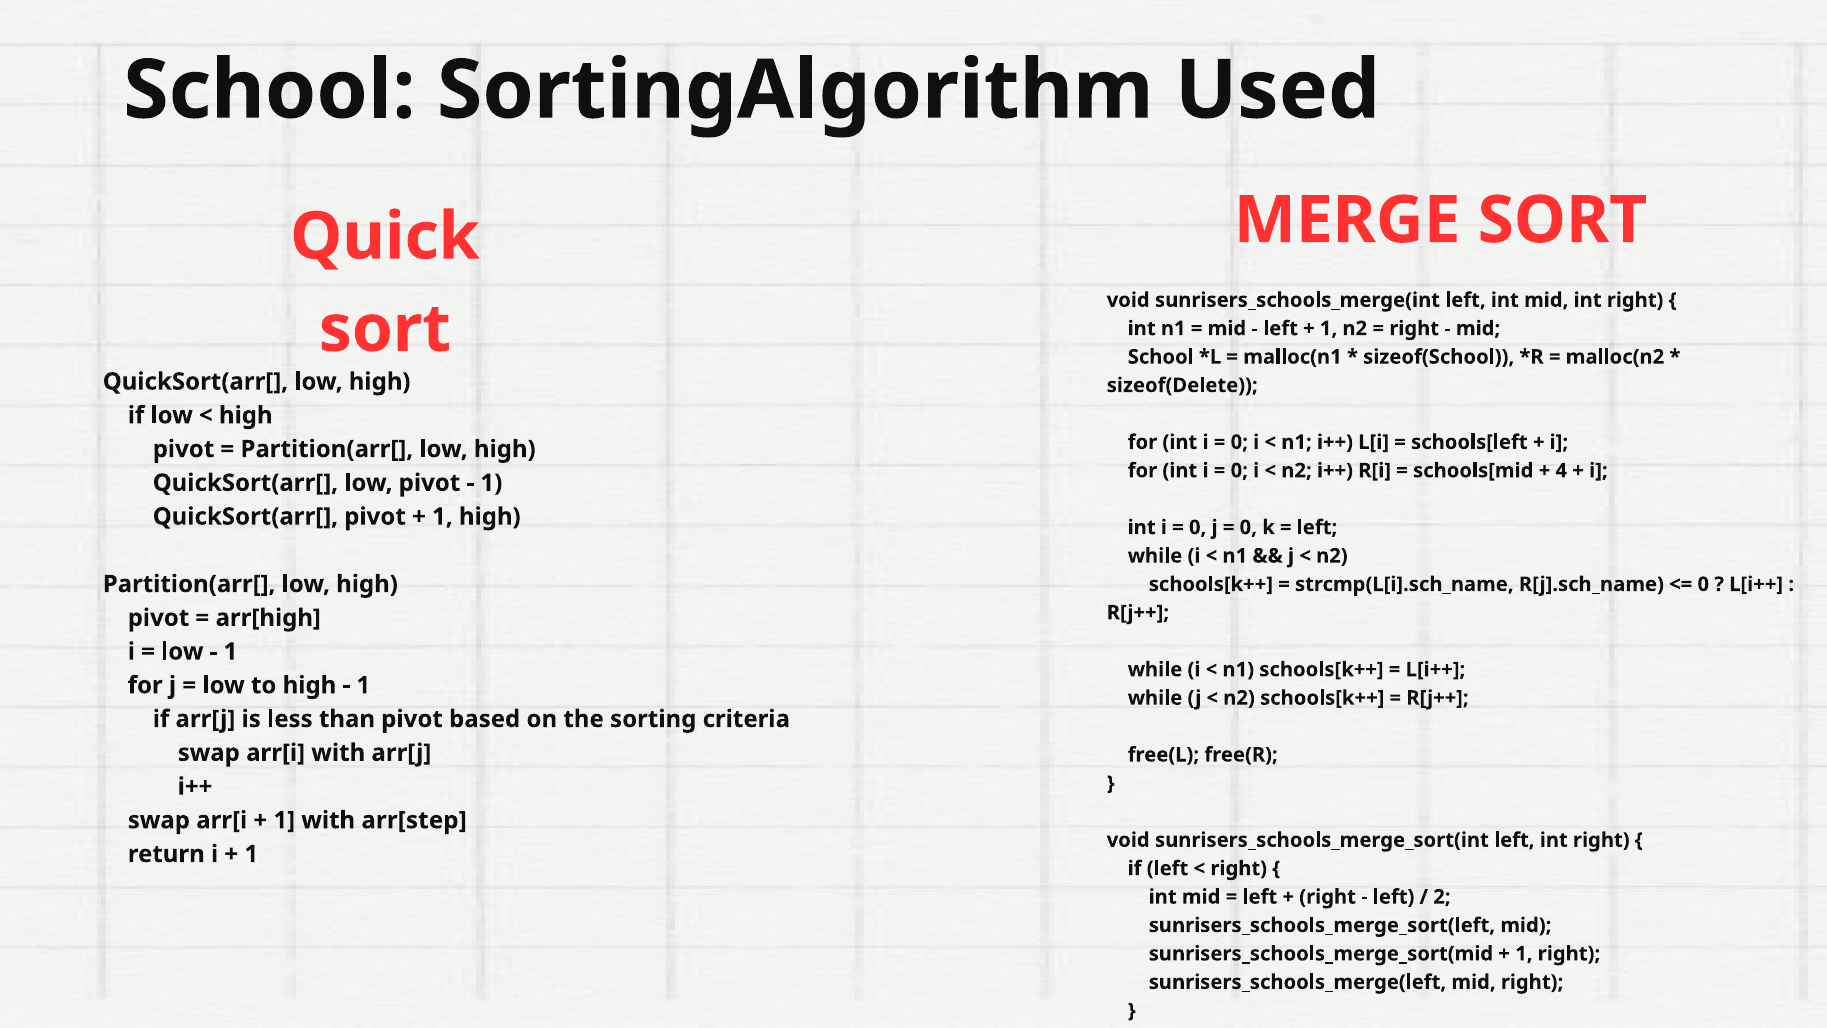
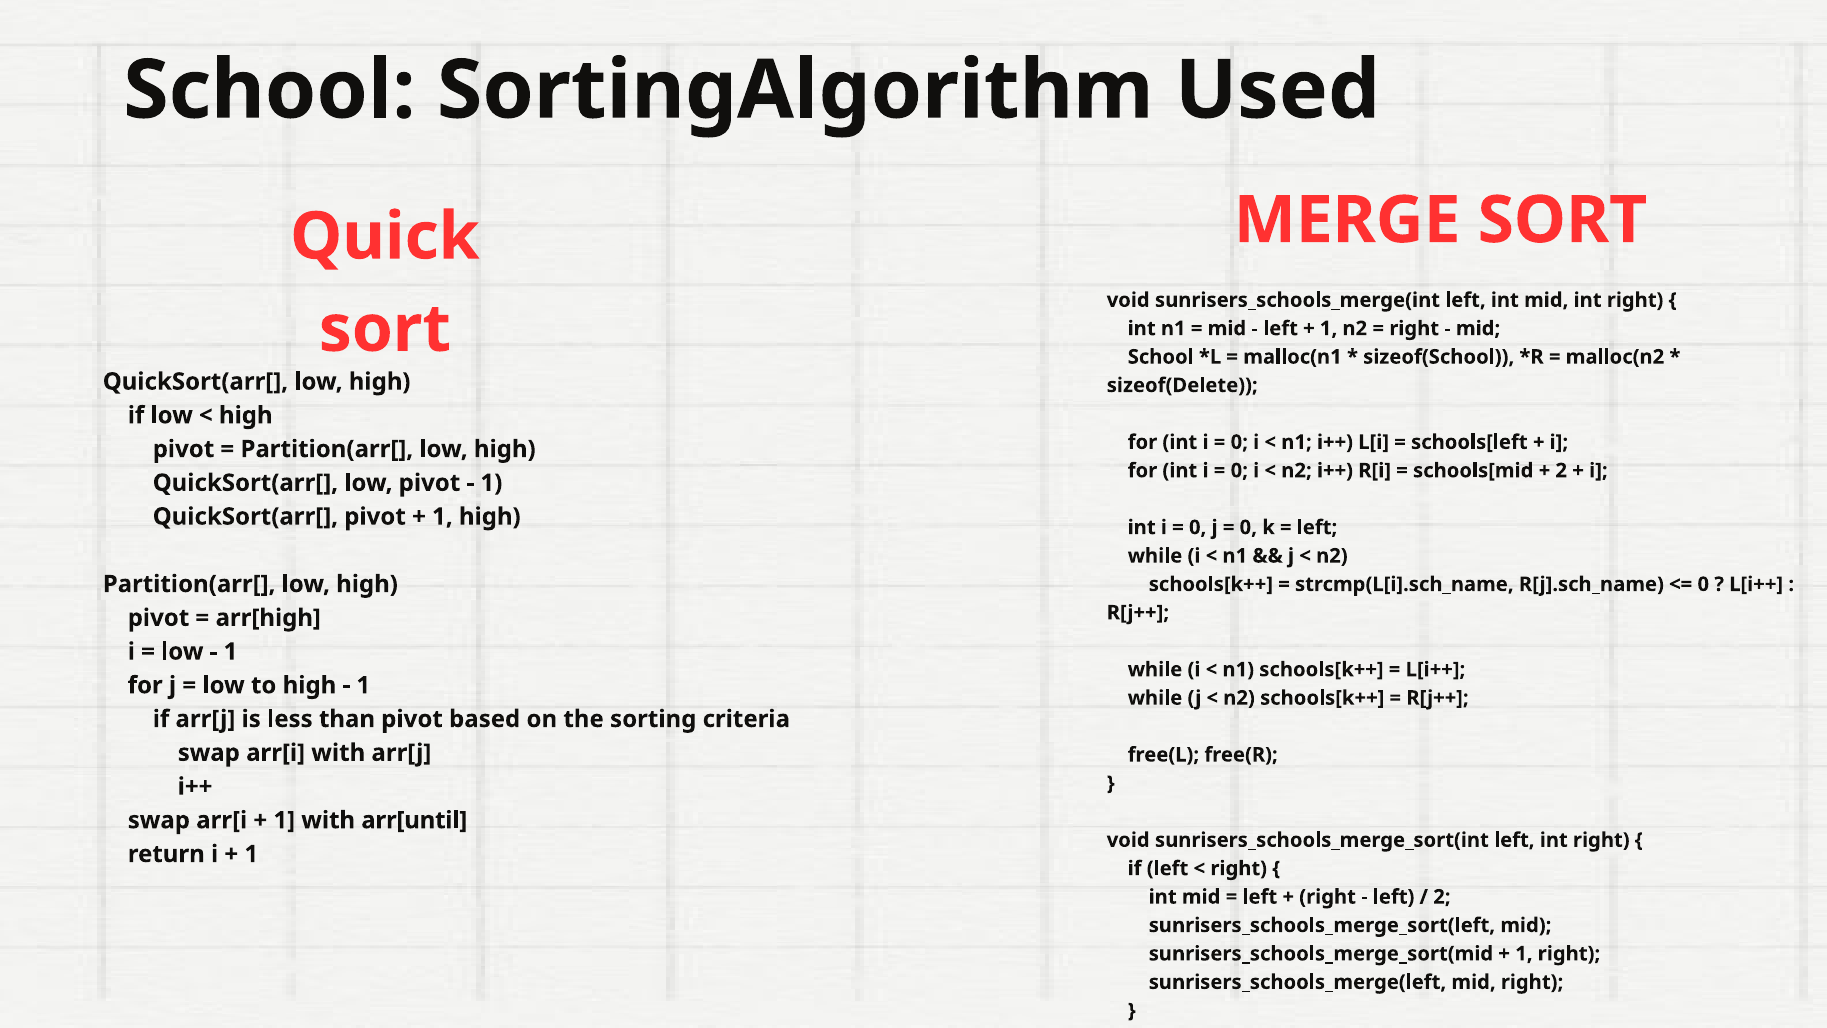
4: 4 -> 2 (1561, 470)
arr[step: arr[step -> arr[until (414, 820)
